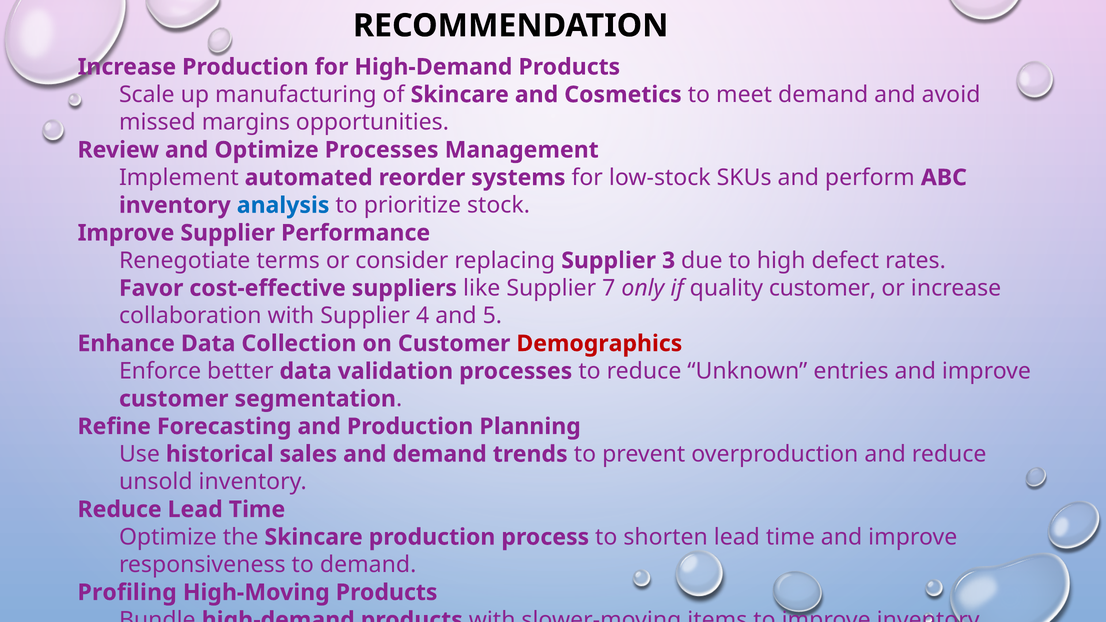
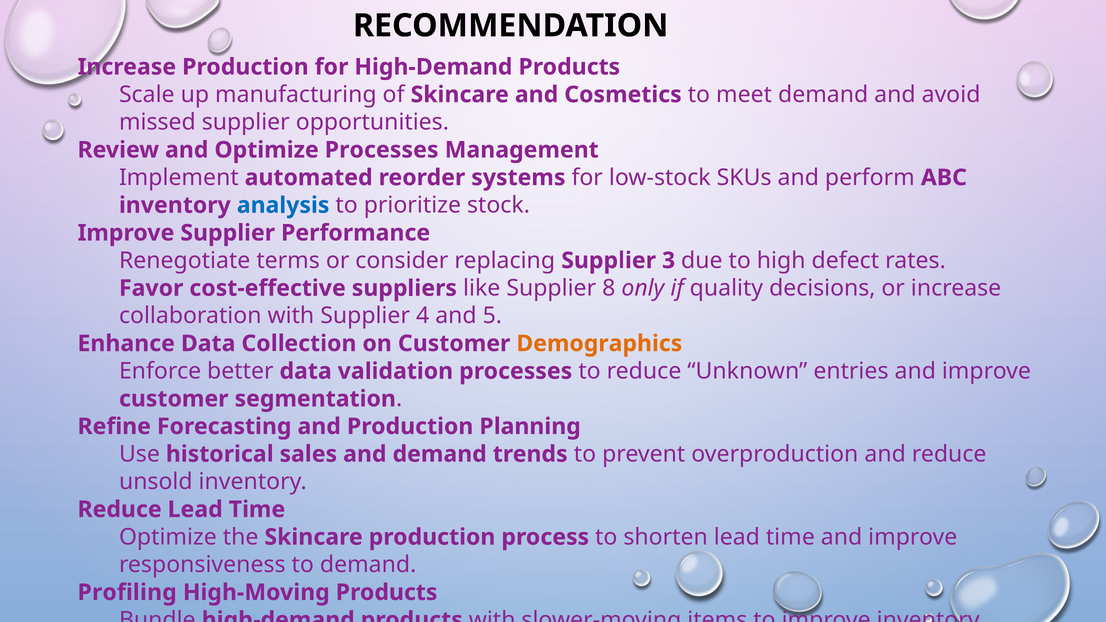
missed margins: margins -> supplier (246, 122)
7: 7 -> 8 (609, 288)
quality customer: customer -> decisions (822, 288)
Demographics colour: red -> orange (599, 344)
